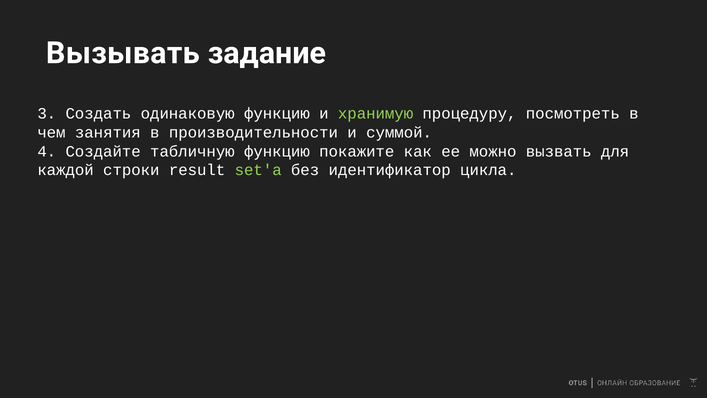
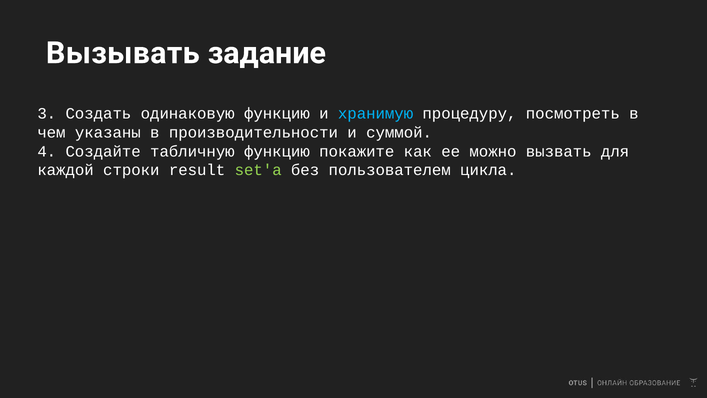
хранимую colour: light green -> light blue (376, 114)
занятия: занятия -> указаны (108, 132)
идентификатор: идентификатор -> пользователем (390, 170)
